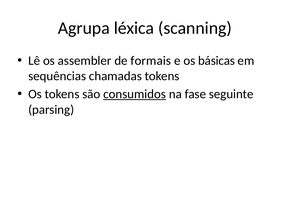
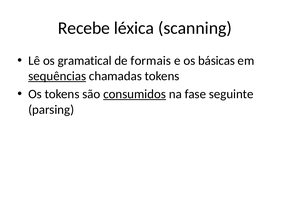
Agrupa: Agrupa -> Recebe (84, 28)
assembler: assembler -> gramatical (85, 61)
sequências underline: none -> present (57, 76)
